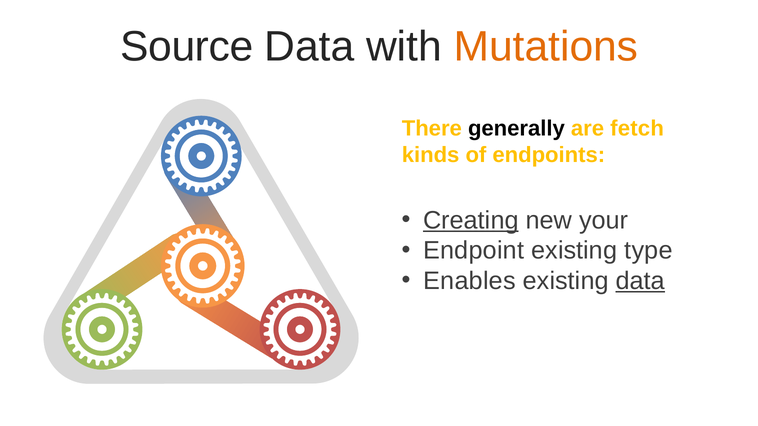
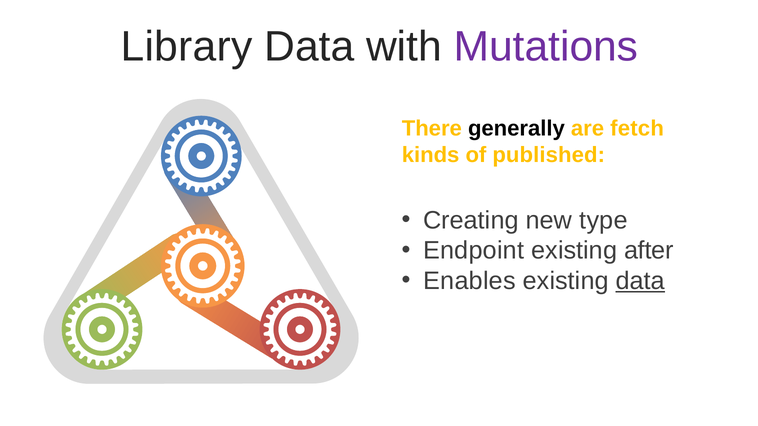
Source: Source -> Library (187, 47)
Mutations colour: orange -> purple (546, 47)
endpoints: endpoints -> published (549, 155)
Creating underline: present -> none (471, 220)
your: your -> type (604, 220)
type: type -> after (649, 251)
